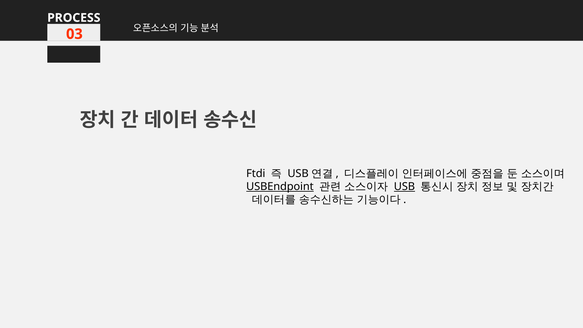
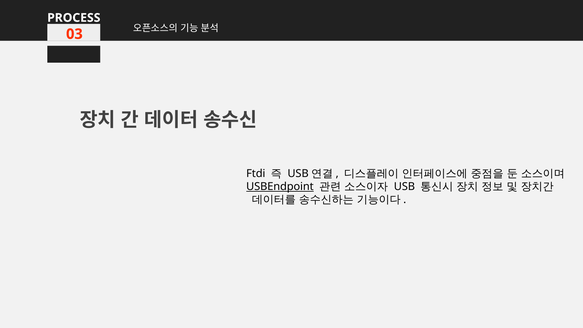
USB underline: present -> none (404, 187)
